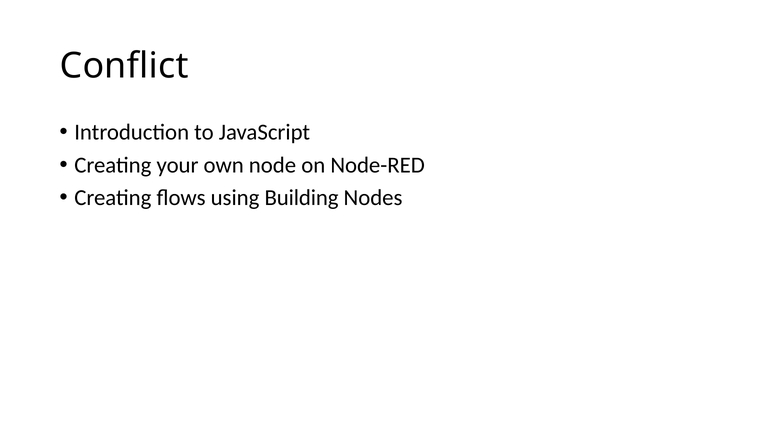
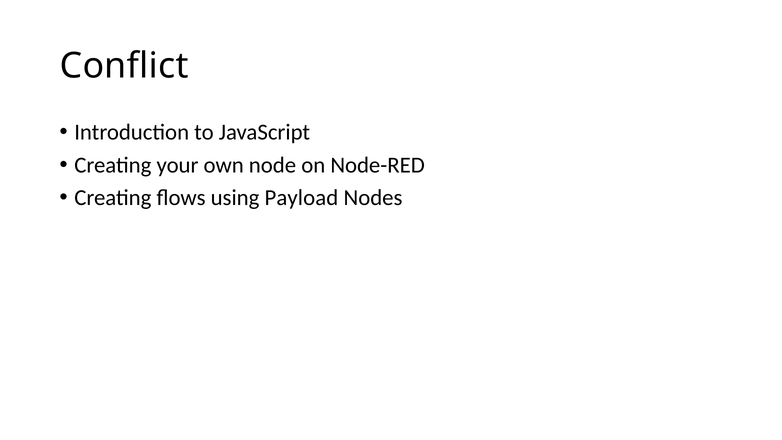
Building: Building -> Payload (301, 198)
